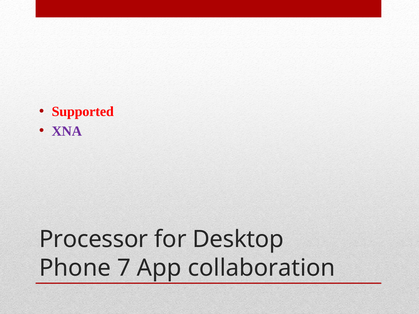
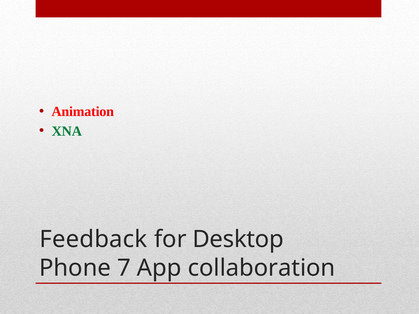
Supported: Supported -> Animation (83, 112)
XNA colour: purple -> green (67, 131)
Processor: Processor -> Feedback (93, 239)
